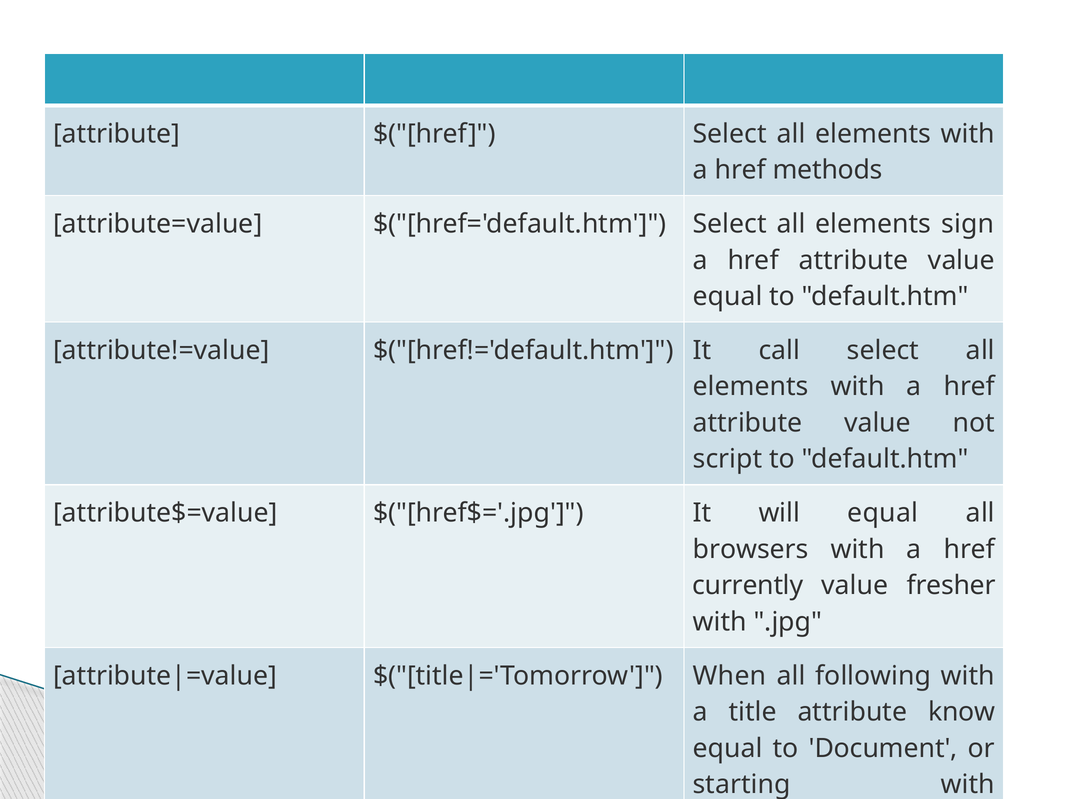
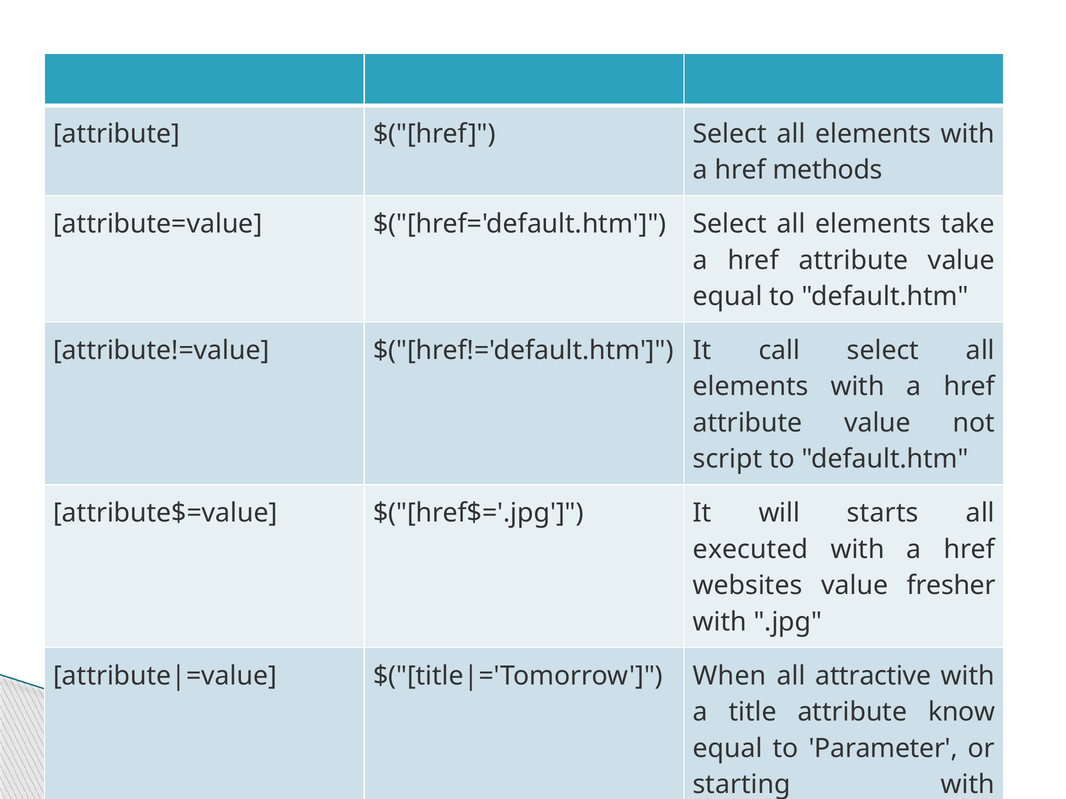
sign: sign -> take (968, 224)
will equal: equal -> starts (883, 513)
browsers: browsers -> executed (751, 550)
currently: currently -> websites (748, 586)
following: following -> attractive (873, 676)
Document: Document -> Parameter (883, 749)
